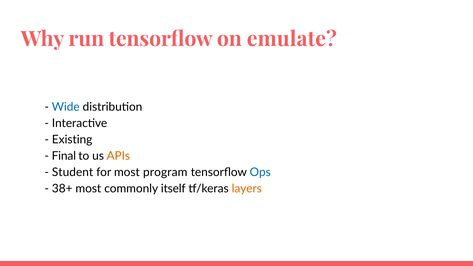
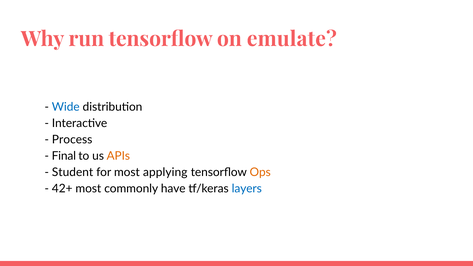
Existing: Existing -> Process (72, 140)
program: program -> applying (165, 172)
Ops colour: blue -> orange (260, 172)
38+: 38+ -> 42+ (62, 189)
itself: itself -> have (173, 189)
layers colour: orange -> blue (247, 189)
